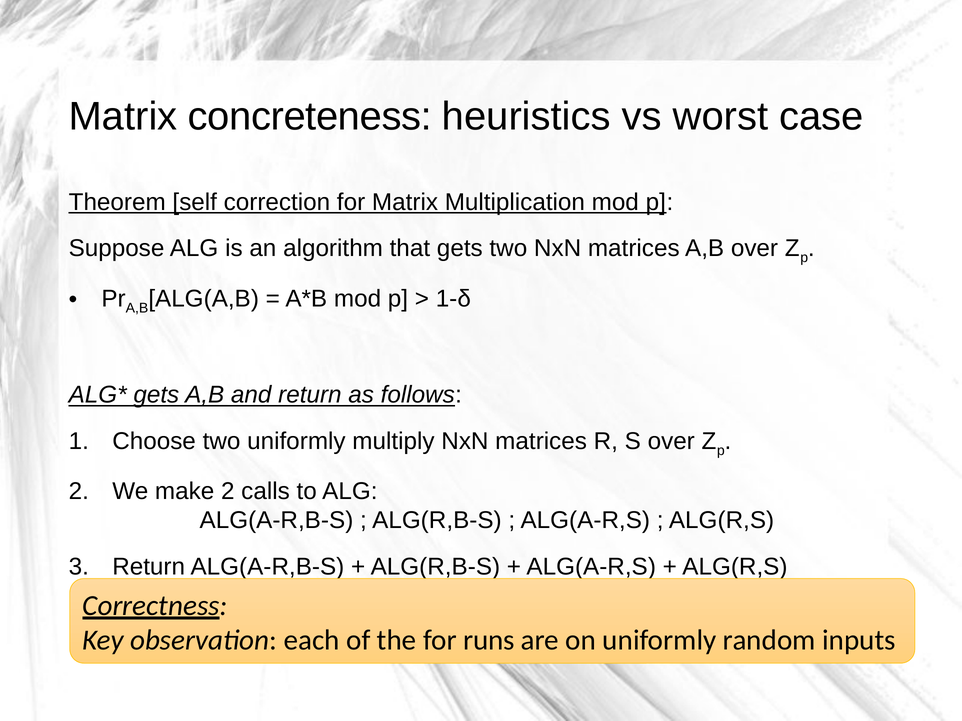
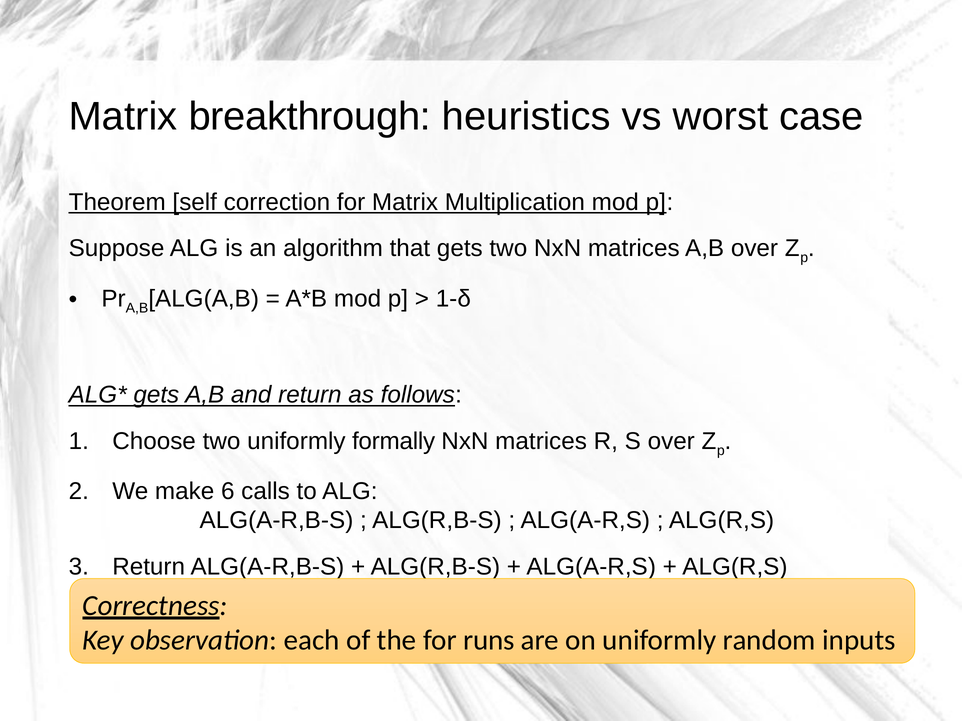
concreteness: concreteness -> breakthrough (310, 117)
multiply: multiply -> formally (394, 441)
make 2: 2 -> 6 (228, 492)
